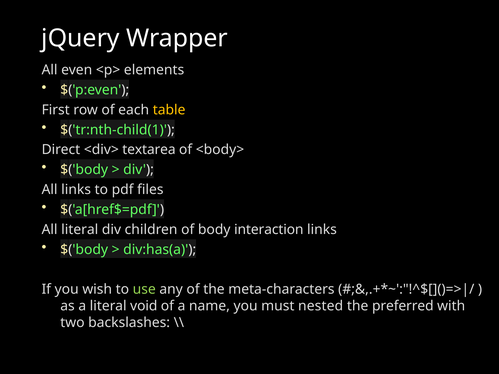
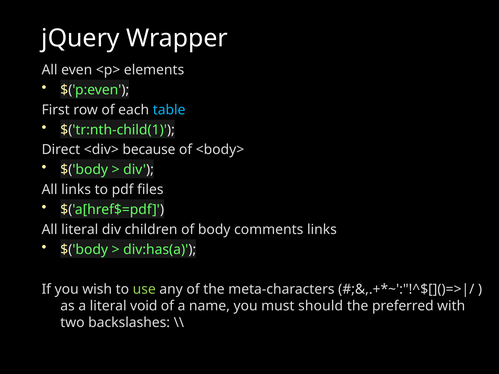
table colour: yellow -> light blue (169, 110)
textarea: textarea -> because (149, 150)
interaction: interaction -> comments (269, 230)
nested: nested -> should (321, 306)
